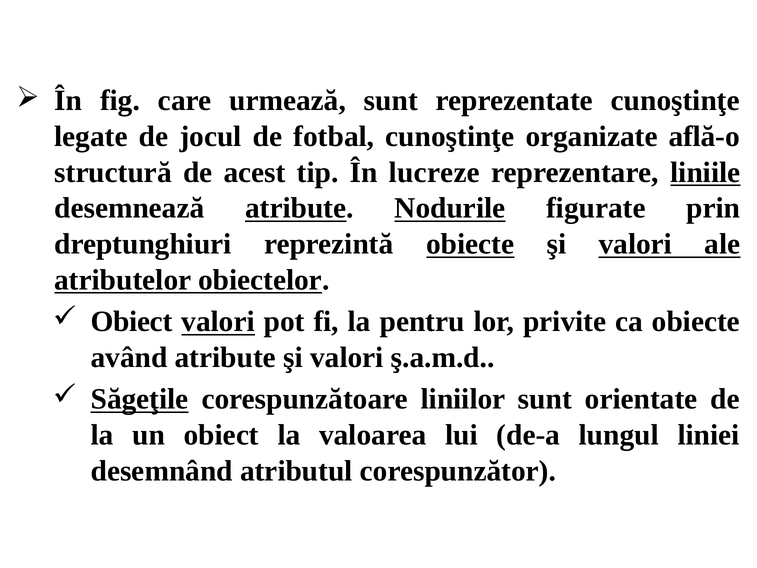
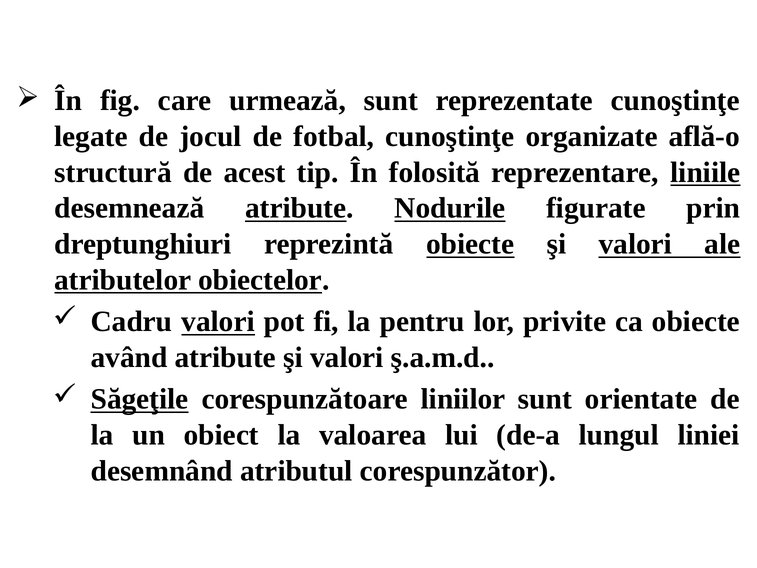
lucreze: lucreze -> folosită (434, 172)
Obiect: Obiect -> Cadru (131, 322)
